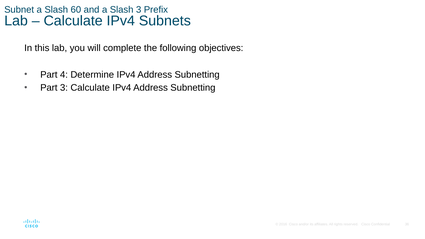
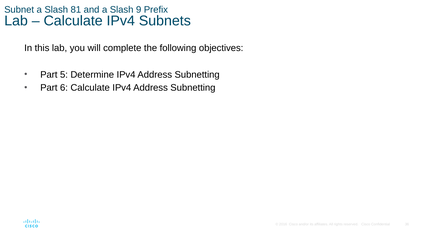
60: 60 -> 81 (76, 10)
Slash 3: 3 -> 9 (139, 10)
4: 4 -> 5 (64, 75)
Part 3: 3 -> 6 (64, 88)
